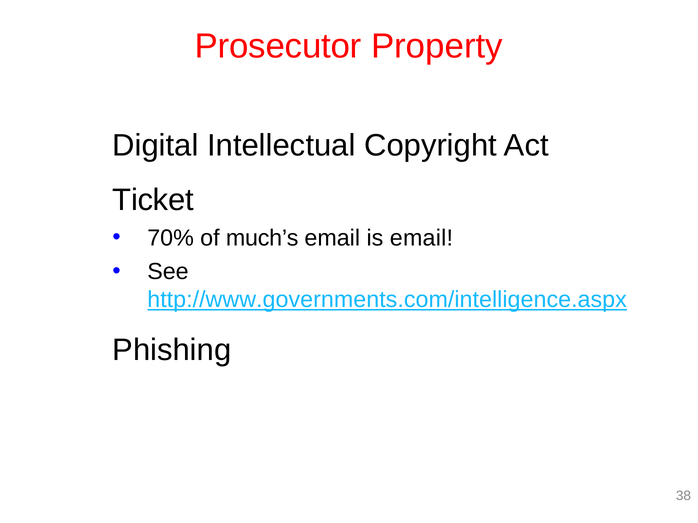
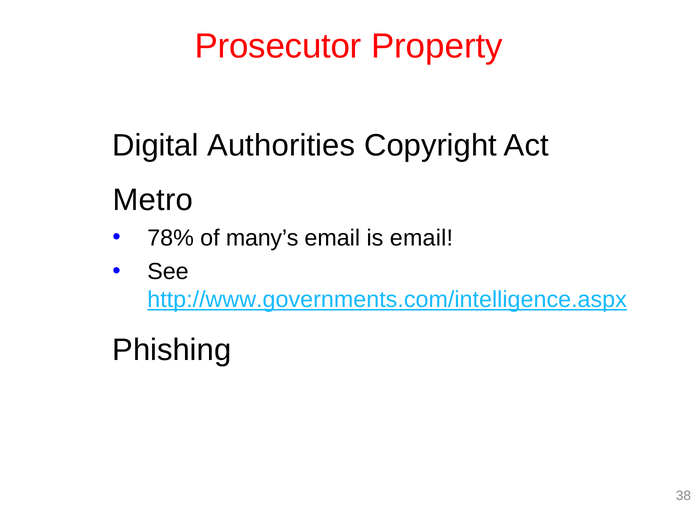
Intellectual: Intellectual -> Authorities (281, 146)
Ticket: Ticket -> Metro (153, 200)
70%: 70% -> 78% (171, 238)
much’s: much’s -> many’s (262, 238)
